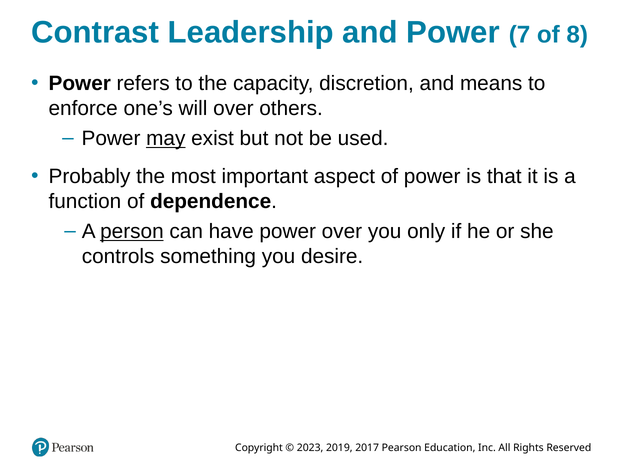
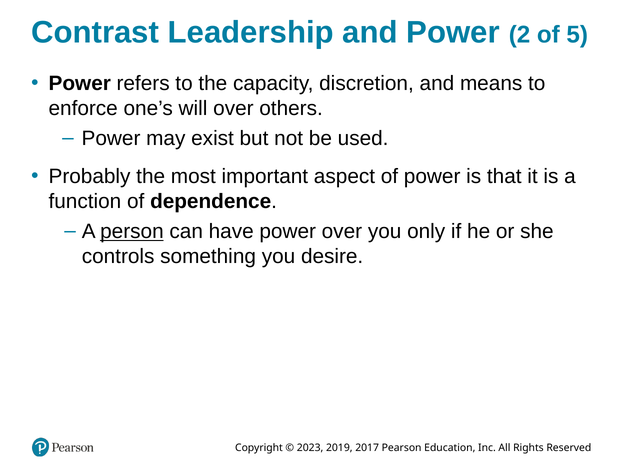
7: 7 -> 2 (520, 35)
8: 8 -> 5 (577, 35)
may underline: present -> none (166, 139)
